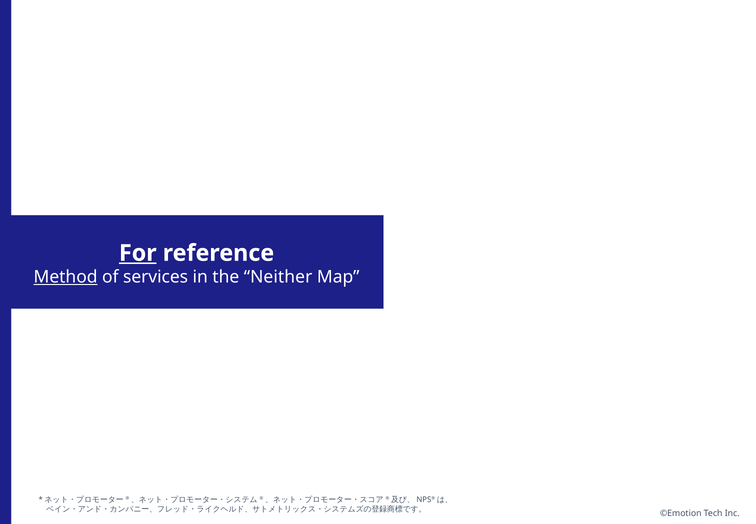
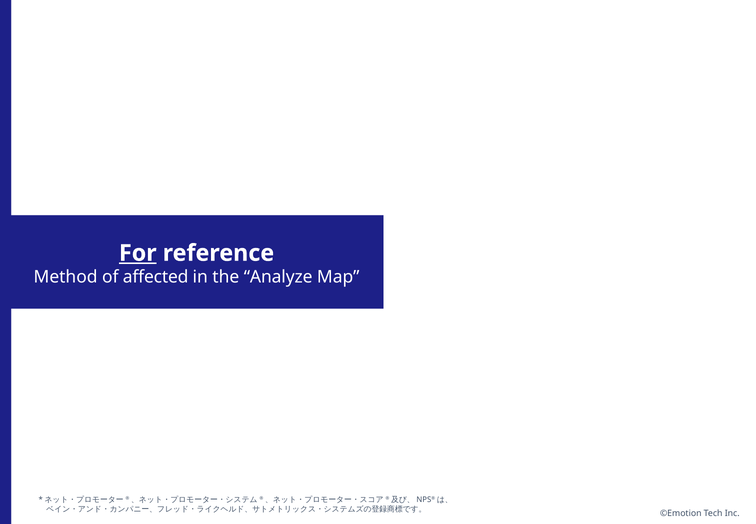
Method underline: present -> none (66, 277)
services: services -> affected (156, 277)
Neither: Neither -> Analyze (278, 277)
